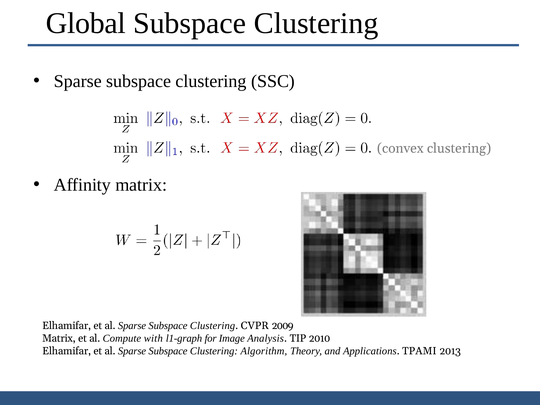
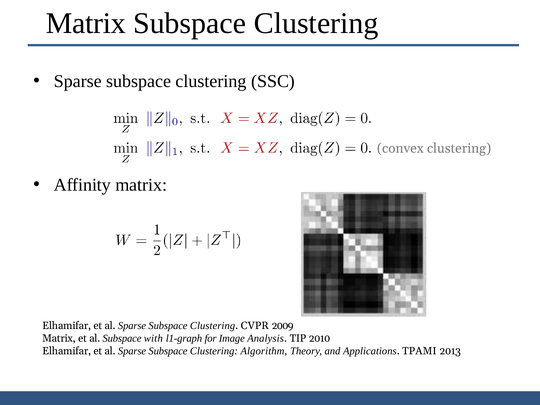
Global: Global -> Matrix (86, 23)
al Compute: Compute -> Subspace (122, 338)
